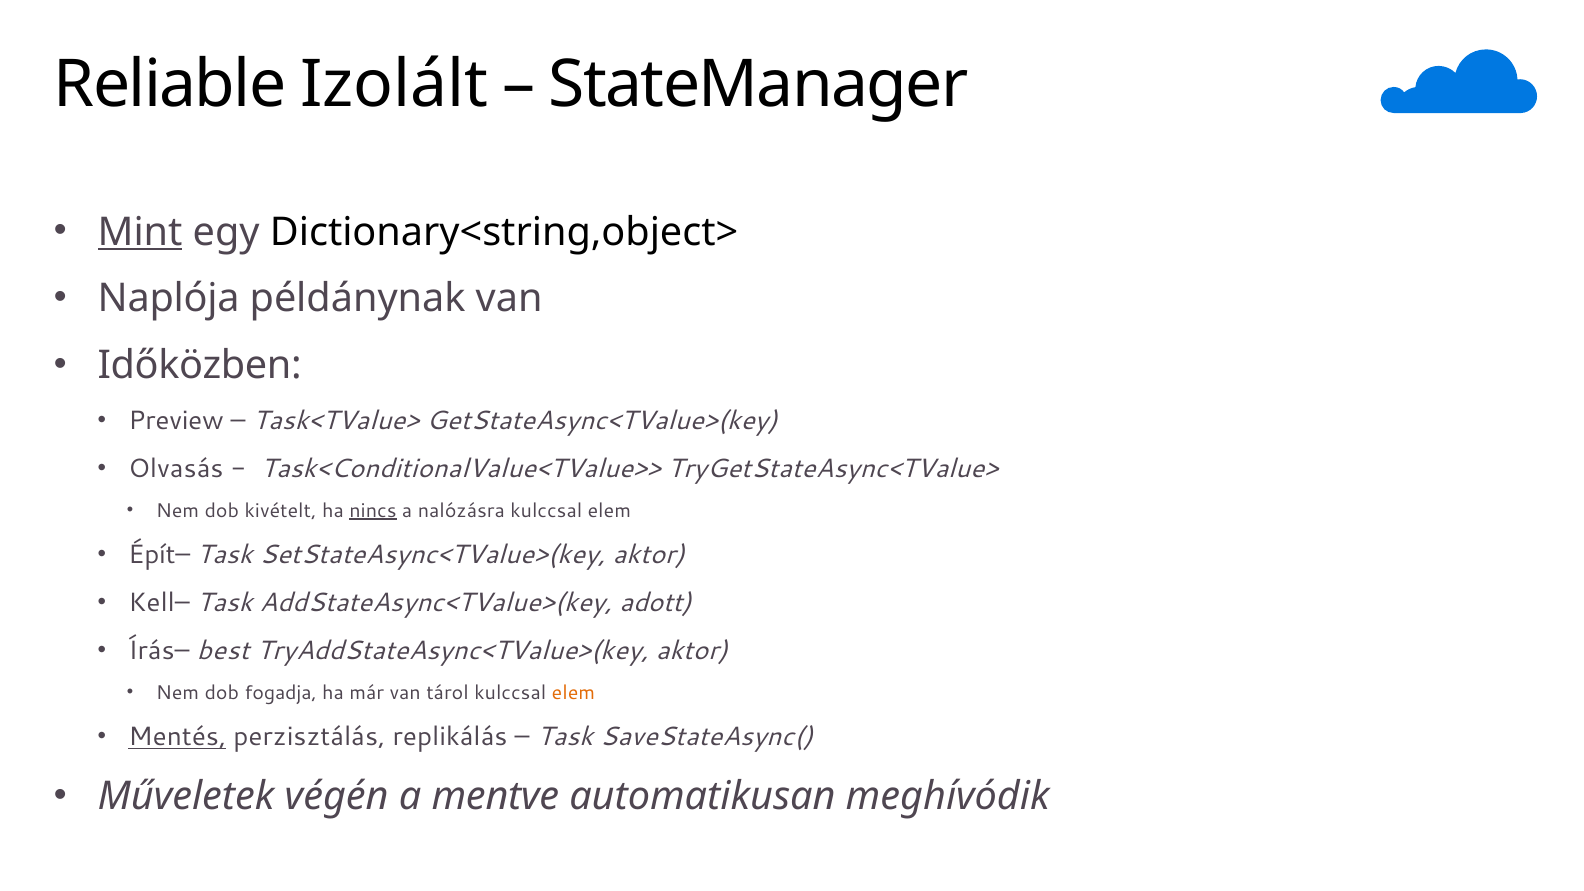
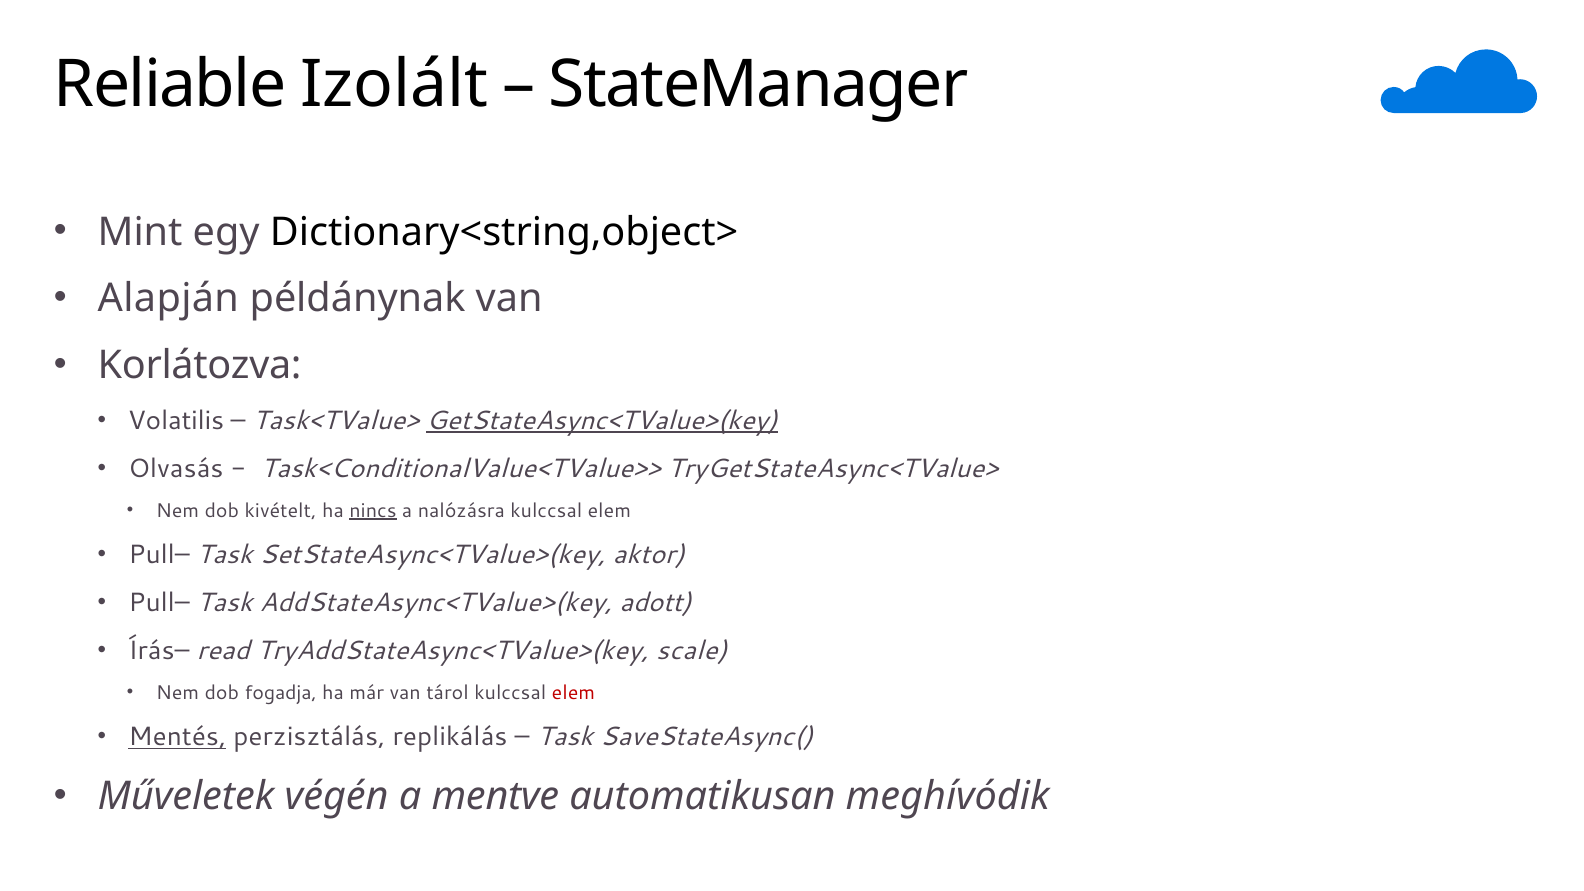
Mint underline: present -> none (140, 232)
Naplója: Naplója -> Alapján (168, 299)
Időközben: Időközben -> Korlátozva (200, 366)
Preview: Preview -> Volatilis (176, 421)
GetStateAsync<TValue>(key underline: none -> present (602, 421)
Épít–: Épít– -> Pull– (159, 555)
Kell–: Kell– -> Pull– (159, 603)
best: best -> read (223, 651)
TryAddStateAsync<TValue>(key aktor: aktor -> scale (692, 651)
elem colour: orange -> red (573, 693)
